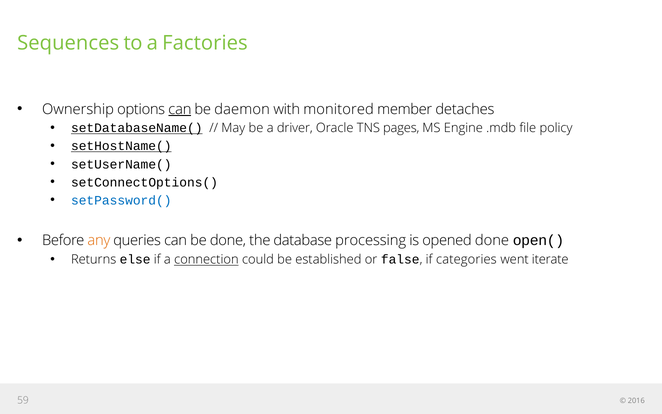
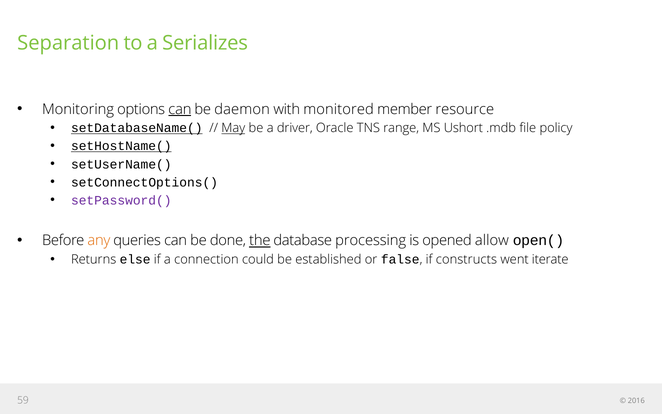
Sequences: Sequences -> Separation (68, 43)
Factories: Factories -> Serializes (205, 43)
Ownership: Ownership -> Monitoring (78, 109)
detaches: detaches -> resource (465, 109)
May underline: none -> present (233, 128)
pages: pages -> range (401, 128)
Engine: Engine -> Ushort (463, 128)
setPassword( colour: blue -> purple (121, 200)
the underline: none -> present (260, 240)
opened done: done -> allow (492, 240)
connection underline: present -> none (206, 259)
categories: categories -> constructs (466, 259)
